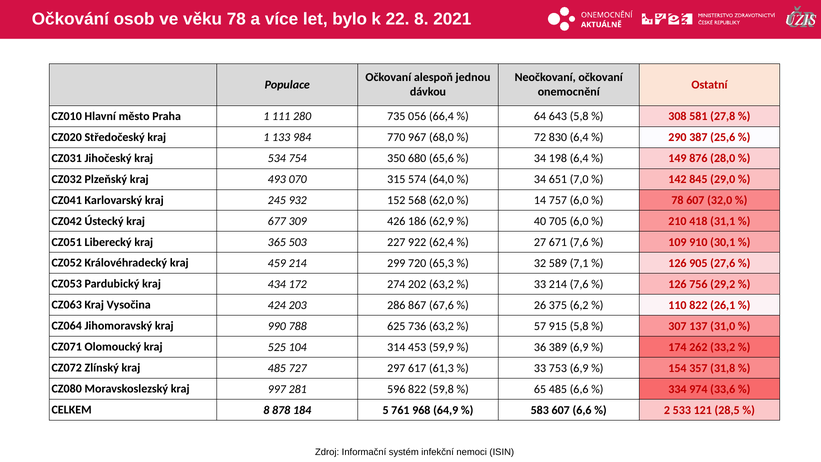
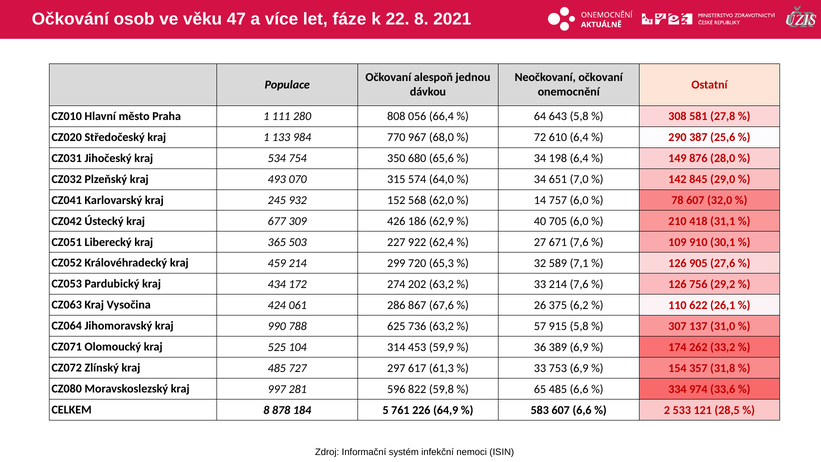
věku 78: 78 -> 47 (236, 19)
bylo: bylo -> fáze (349, 19)
735: 735 -> 808 (396, 116)
830: 830 -> 610 (558, 137)
203: 203 -> 061 (298, 305)
110 822: 822 -> 622 (698, 305)
968: 968 -> 226 (421, 410)
